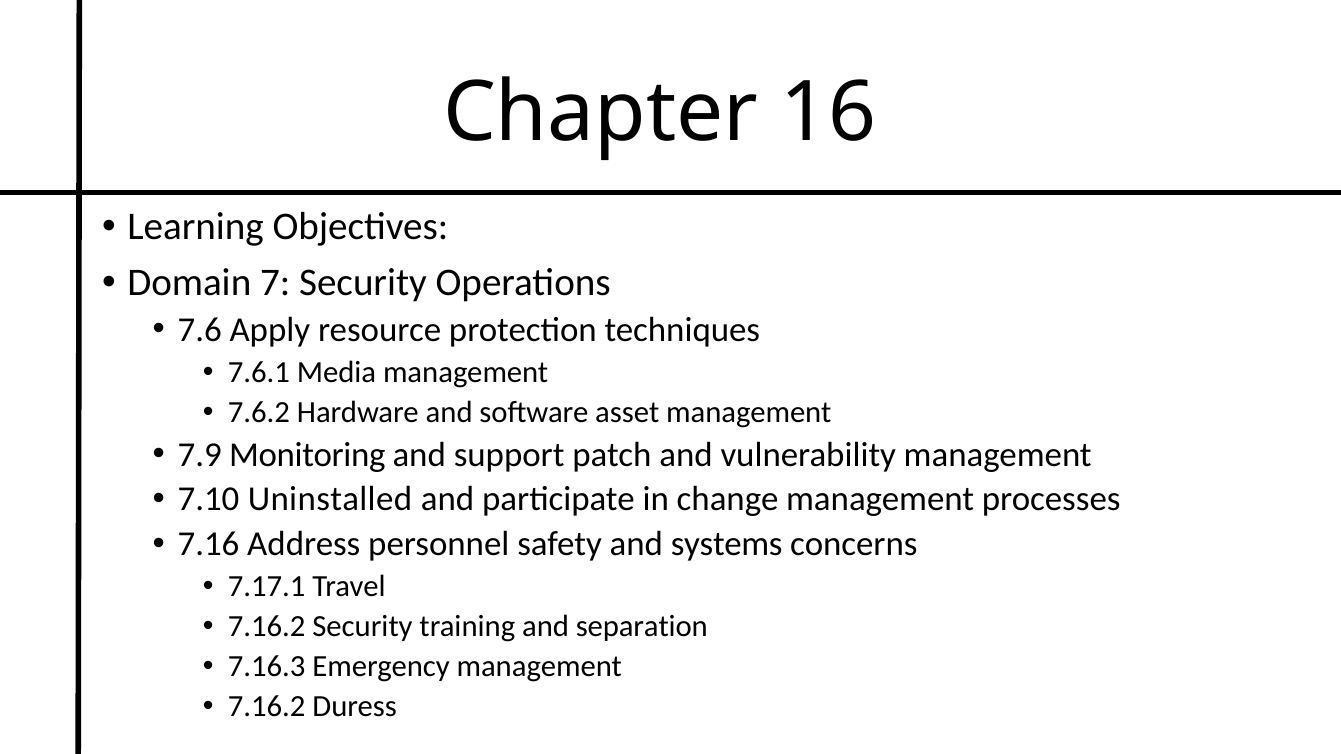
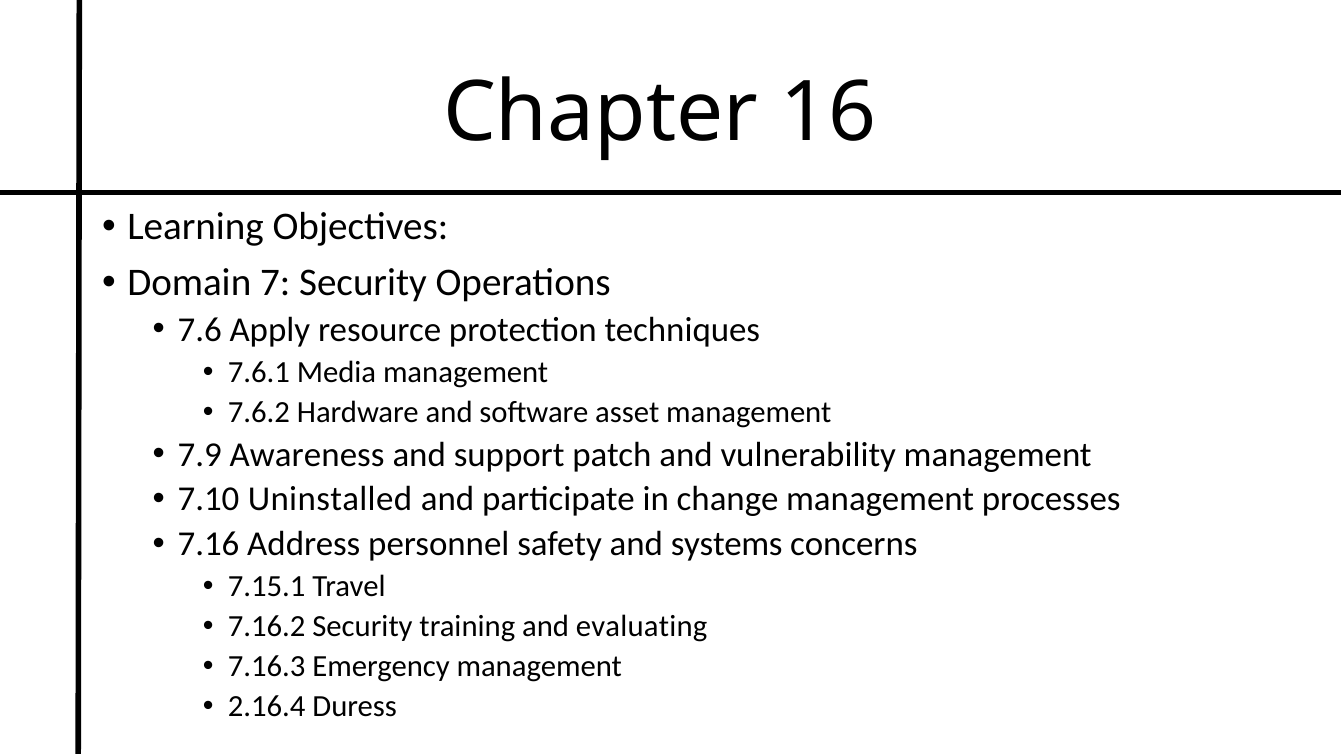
Monitoring: Monitoring -> Awareness (307, 455)
7.17.1: 7.17.1 -> 7.15.1 (267, 587)
separation: separation -> evaluating (642, 627)
7.16.2: 7.16.2 -> 2.16.4 (267, 707)
